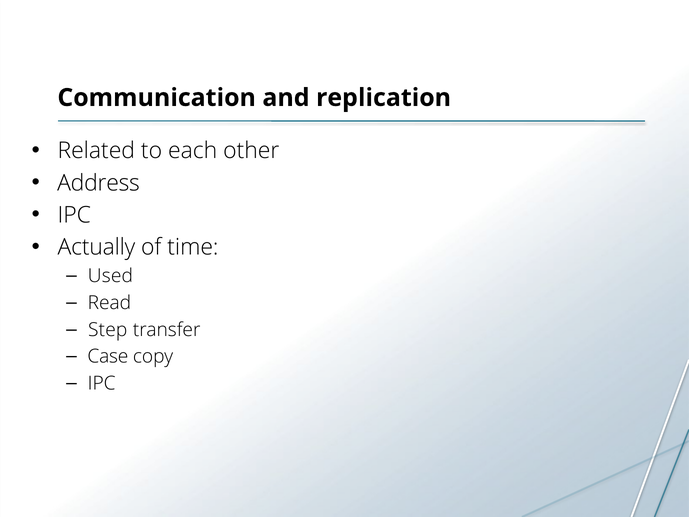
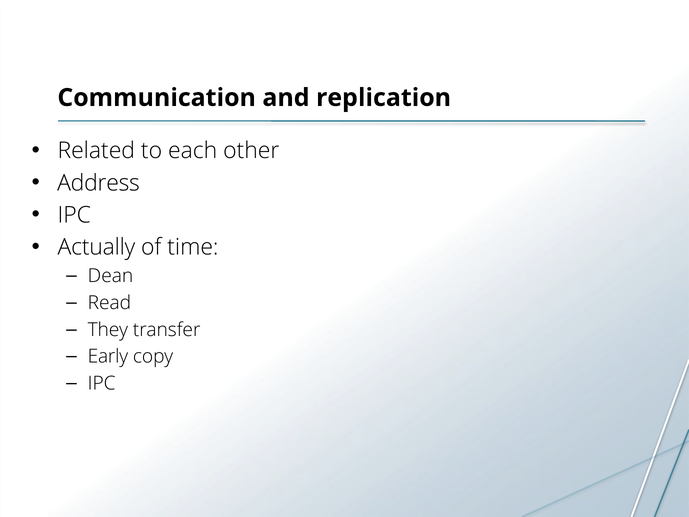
Used: Used -> Dean (110, 276)
Step: Step -> They (108, 330)
Case: Case -> Early (108, 356)
